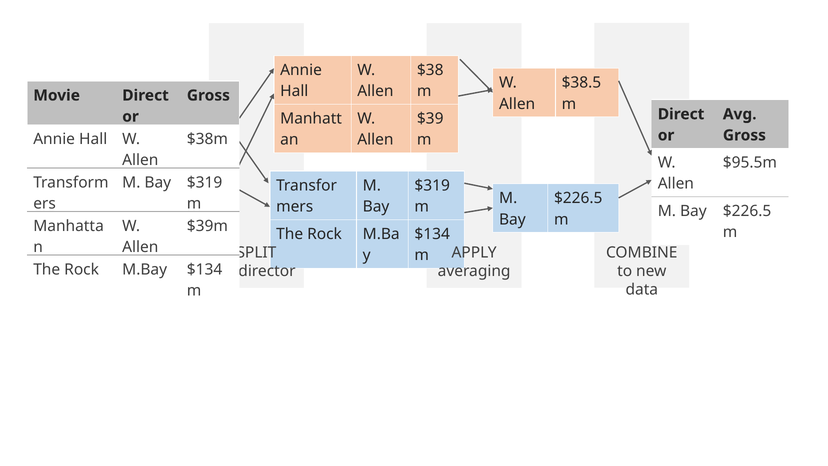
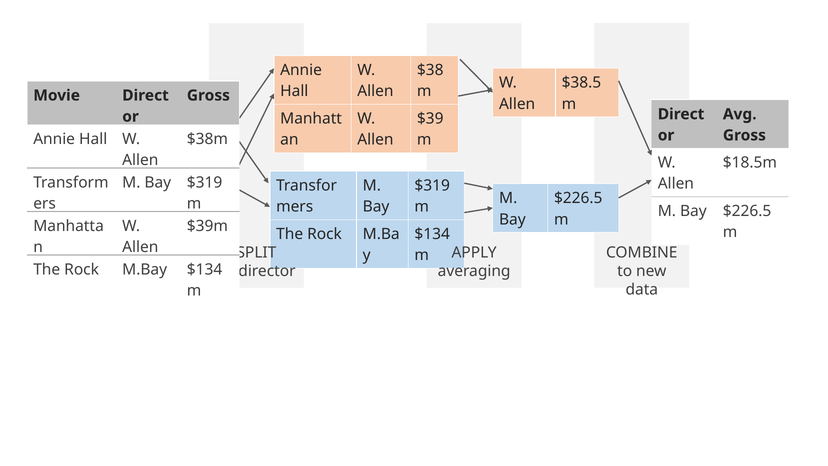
$95.5m: $95.5m -> $18.5m (750, 163)
